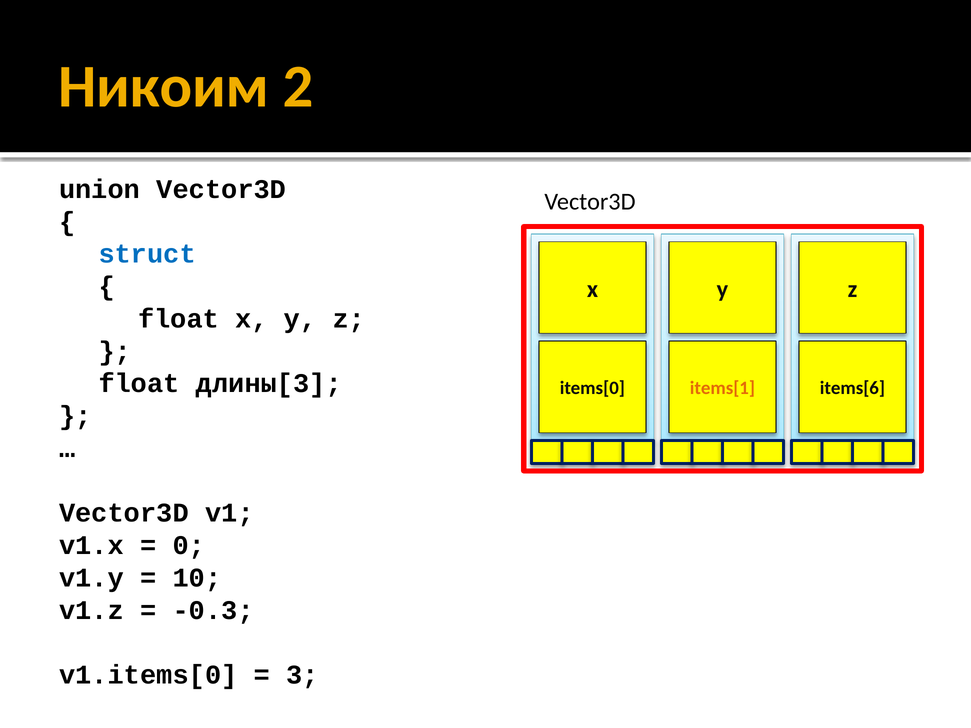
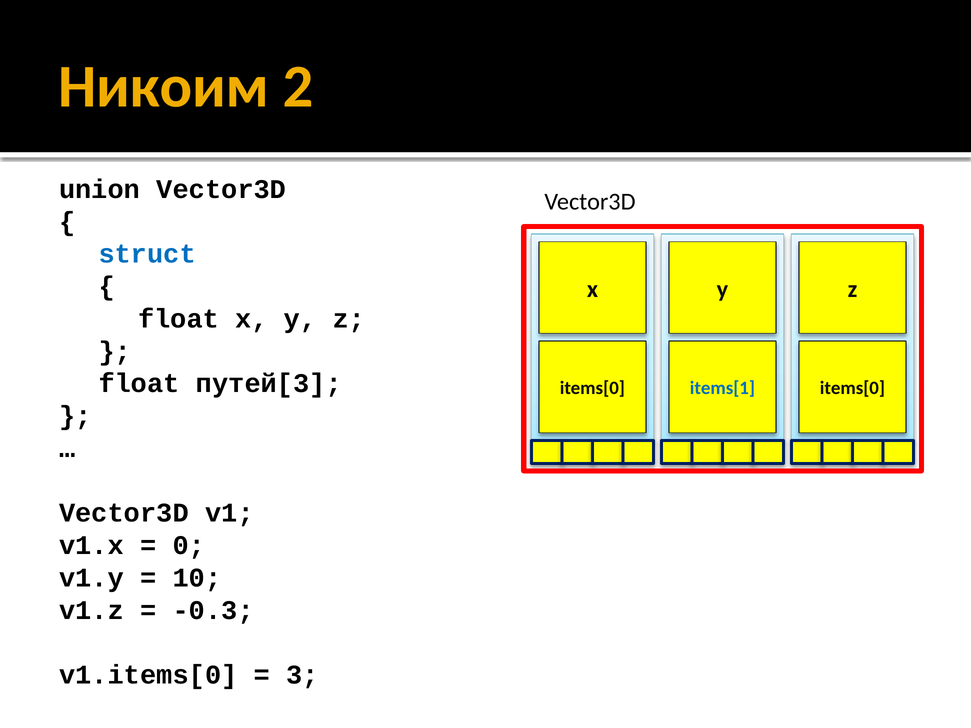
длины[3: длины[3 -> путей[3 (269, 384)
items[1 colour: orange -> blue (722, 388)
items[6: items[6 -> items[0 (852, 388)
